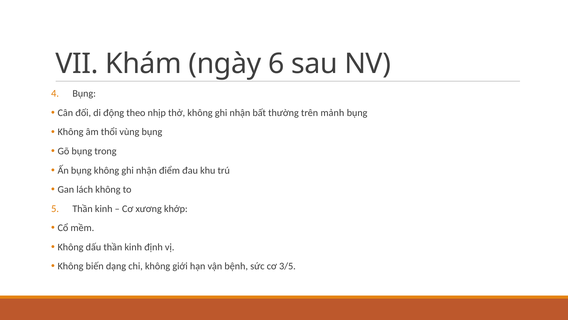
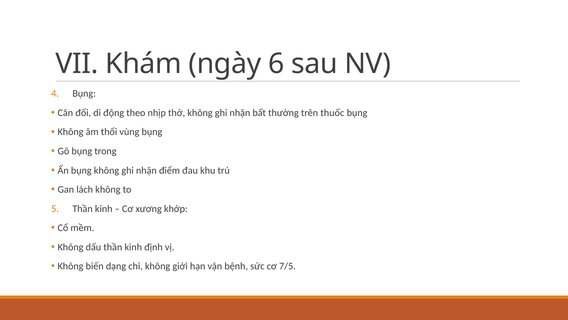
mảnh: mảnh -> thuốc (332, 113)
3/5: 3/5 -> 7/5 (287, 266)
